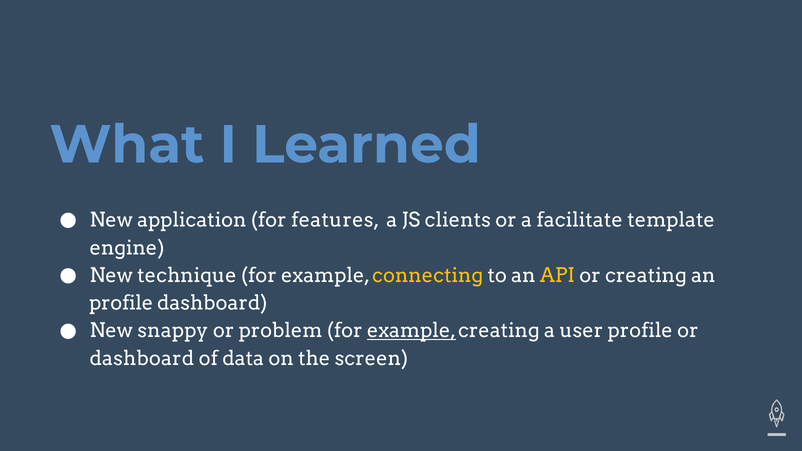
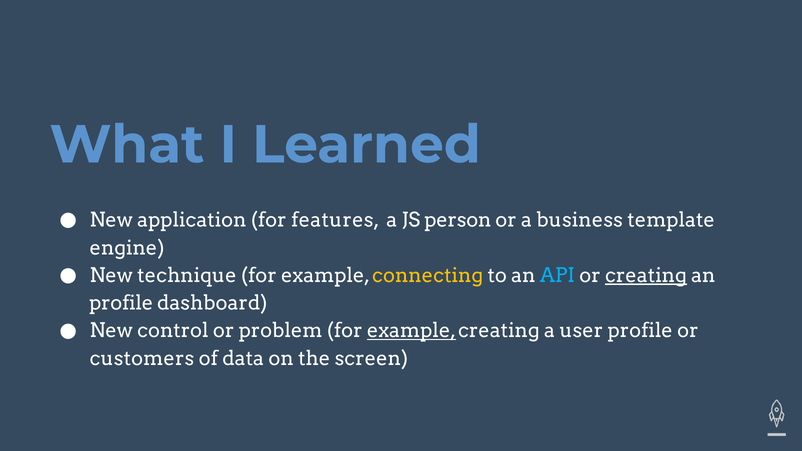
clients: clients -> person (458, 220)
facilitate: facilitate -> business (580, 220)
API colour: yellow -> light blue (557, 276)
creating underline: none -> present (646, 276)
snappy: snappy -> control (173, 331)
dashboard: dashboard -> customers (142, 359)
